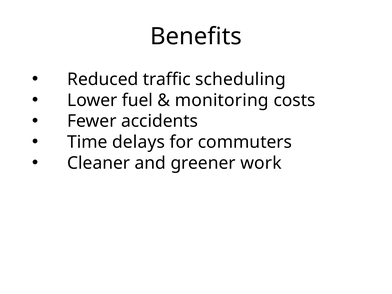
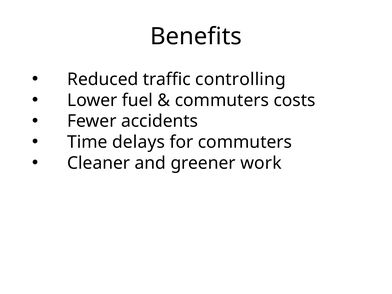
scheduling: scheduling -> controlling (241, 79)
monitoring: monitoring -> commuters (222, 100)
